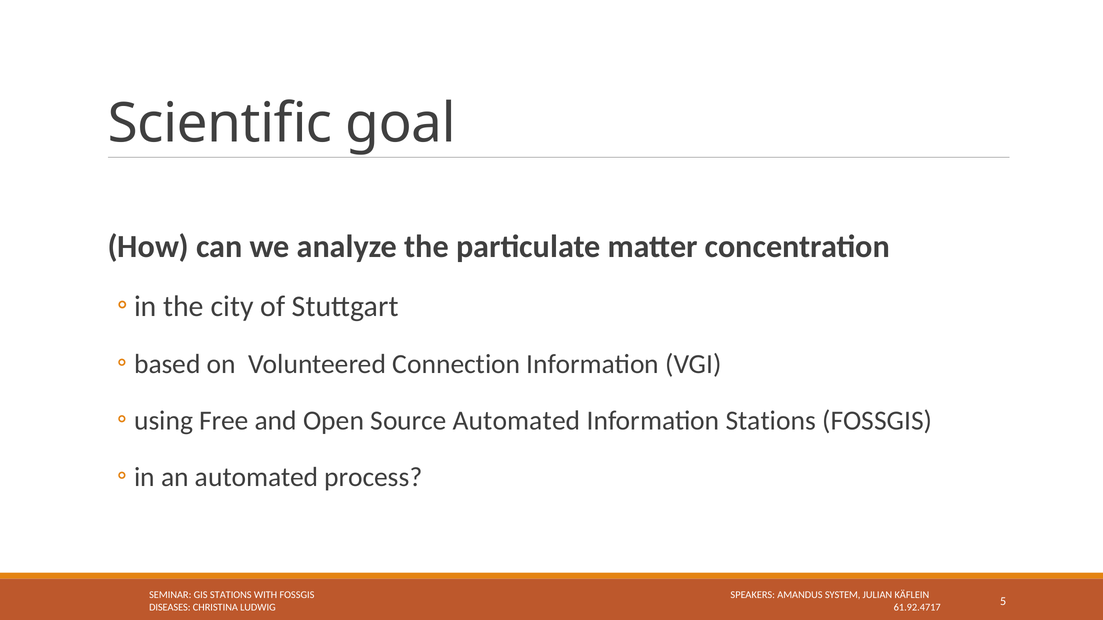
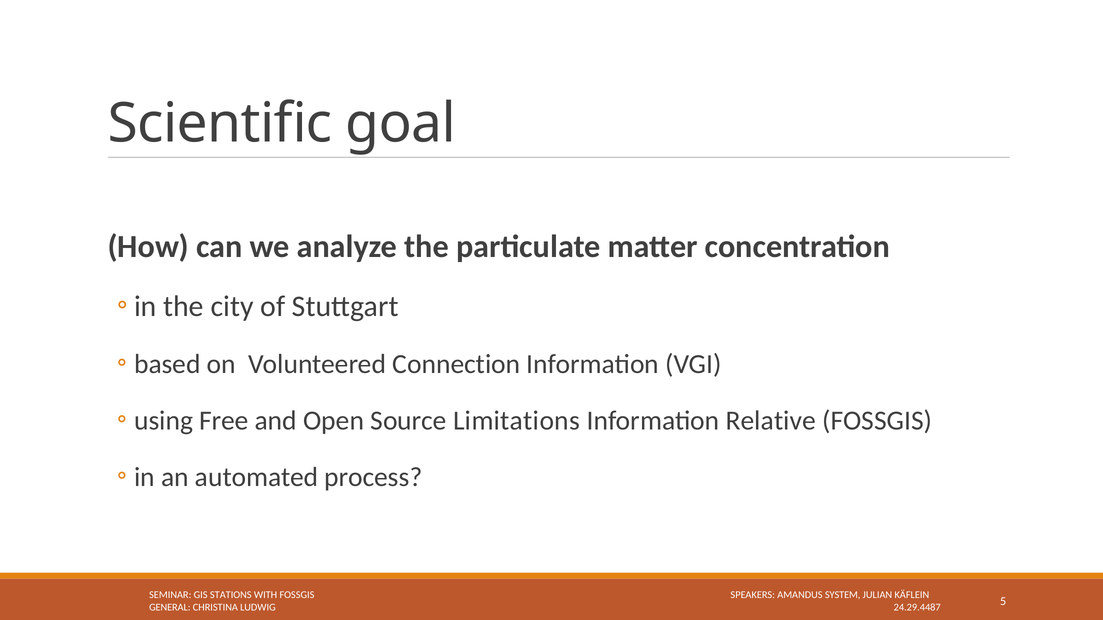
Source Automated: Automated -> Limitations (516, 421)
Information Stations: Stations -> Relative (771, 421)
DISEASES: DISEASES -> GENERAL (170, 608)
61.92.4717: 61.92.4717 -> 24.29.4487 (917, 608)
